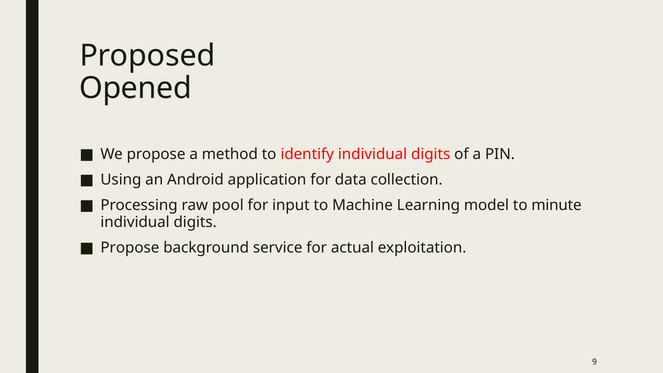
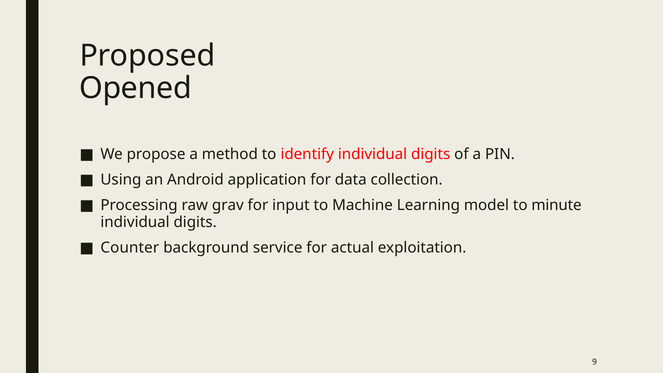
pool: pool -> grav (228, 205)
Propose: Propose -> Counter (130, 248)
